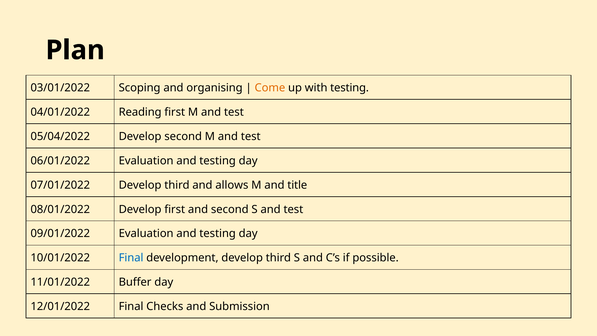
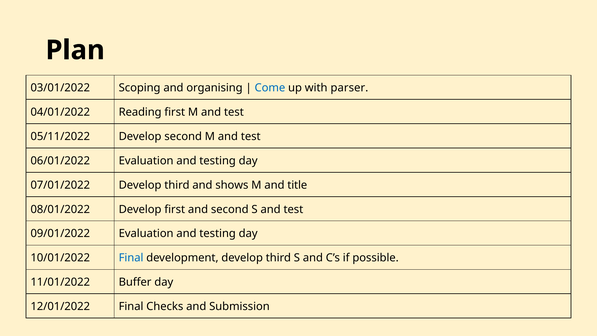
Come colour: orange -> blue (270, 88)
with testing: testing -> parser (349, 88)
05/04/2022: 05/04/2022 -> 05/11/2022 (60, 136)
allows: allows -> shows (232, 185)
